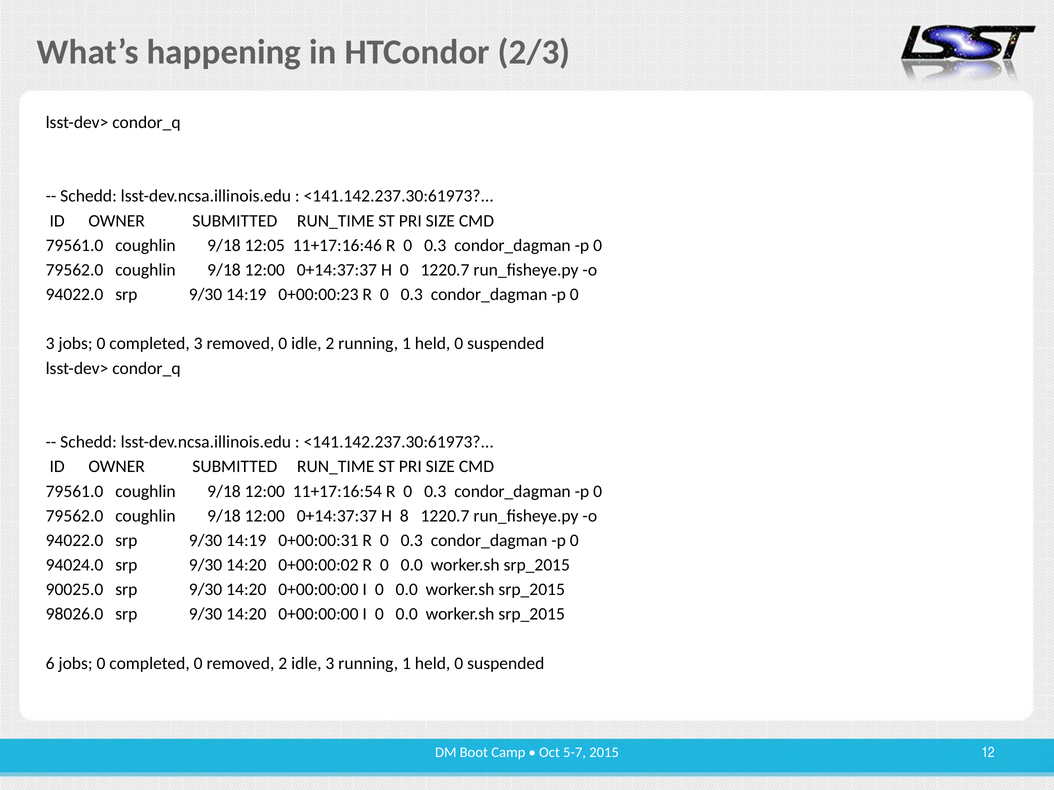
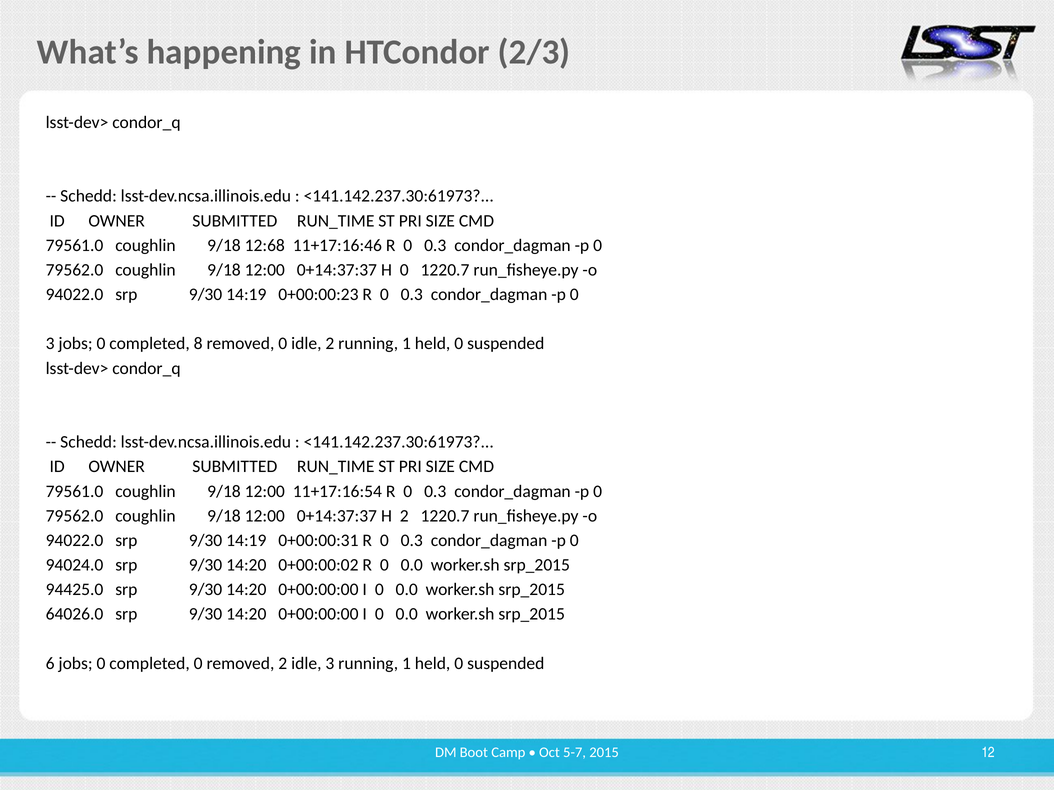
12:05: 12:05 -> 12:68 (265, 245)
completed 3: 3 -> 8 (198, 344)
H 8: 8 -> 2 (404, 516)
90025.0: 90025.0 -> 94425.0 (75, 590)
98026.0: 98026.0 -> 64026.0 (75, 615)
